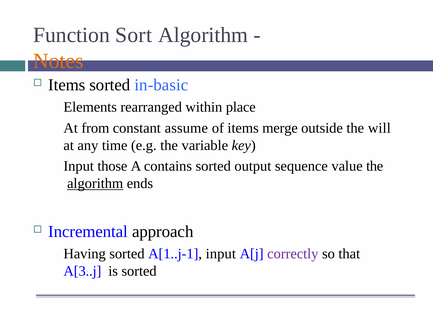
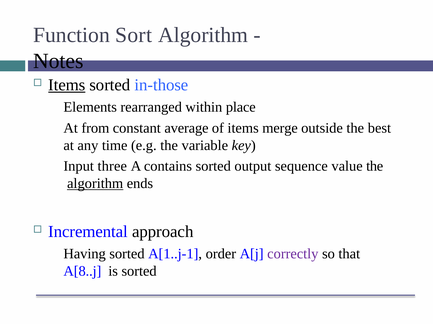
Notes colour: orange -> black (58, 61)
Items underline: none -> present (67, 85)
in-basic: in-basic -> in-those (162, 85)
assume: assume -> average (186, 128)
will: will -> best (379, 128)
those: those -> three (112, 167)
A[1..j-1 input: input -> order (221, 254)
A[3..j: A[3..j -> A[8..j (82, 272)
